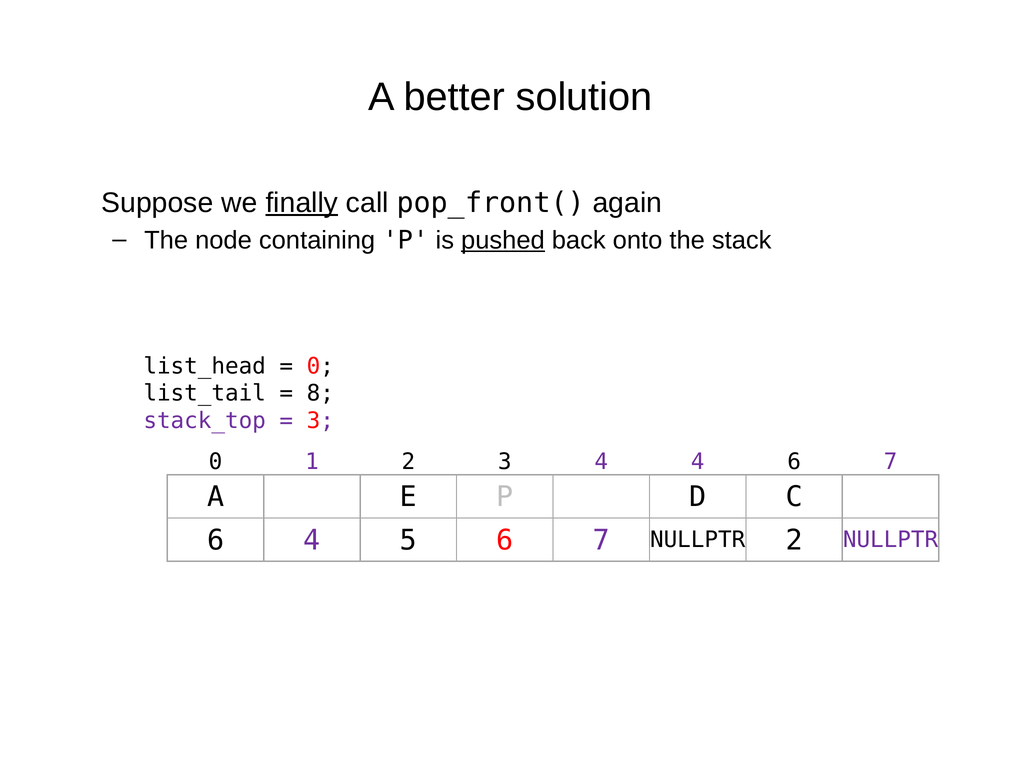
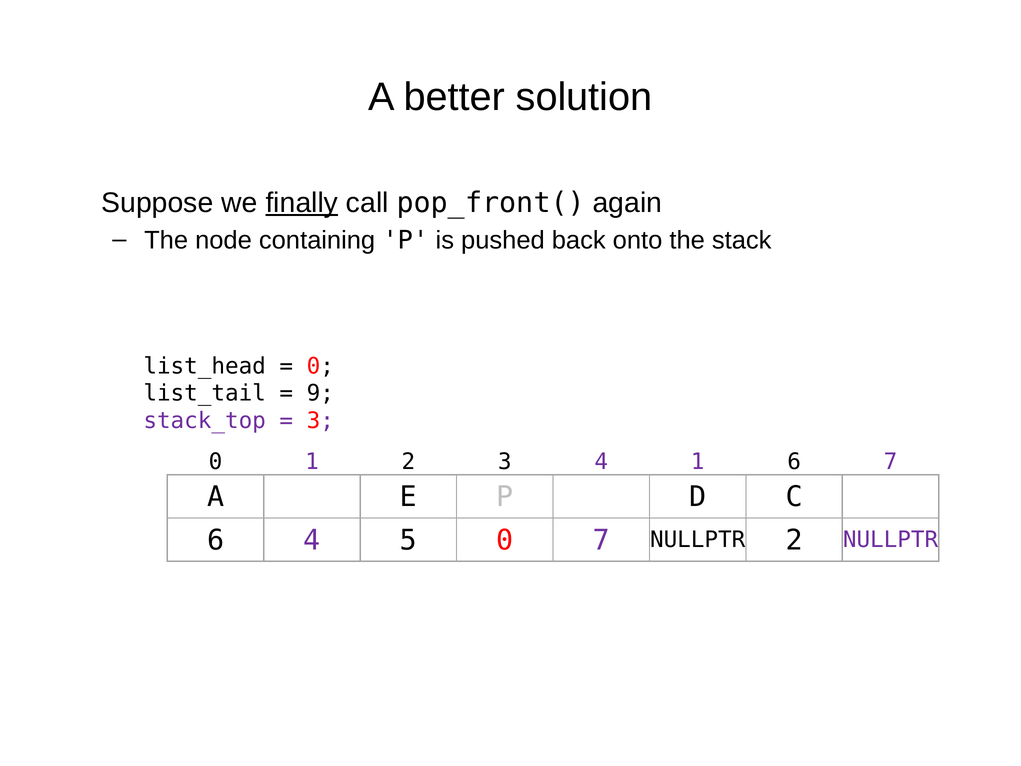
pushed underline: present -> none (503, 240)
8: 8 -> 9 (320, 393)
4 4: 4 -> 1 (698, 462)
5 6: 6 -> 0 (505, 540)
